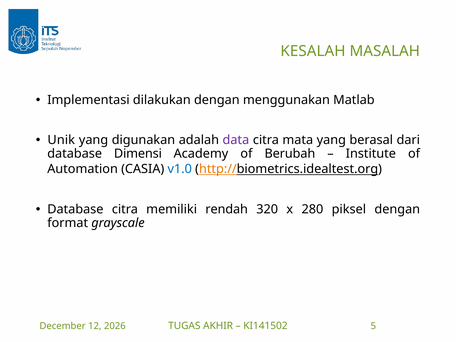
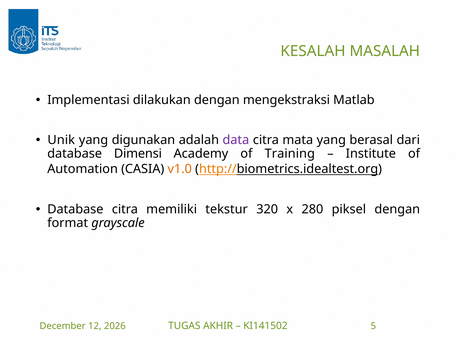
menggunakan: menggunakan -> mengekstraksi (286, 100)
Berubah: Berubah -> Training (290, 154)
v1.0 colour: blue -> orange (180, 169)
rendah: rendah -> tekstur (227, 209)
